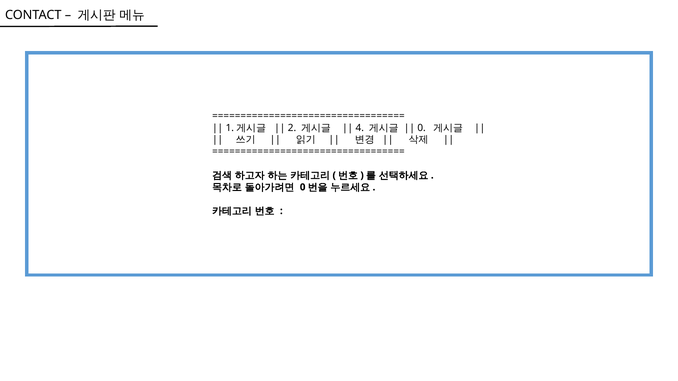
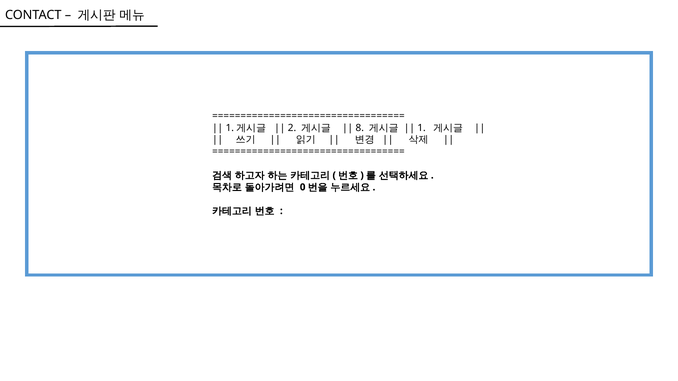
4: 4 -> 8 (360, 128)
0: 0 -> 1 (422, 128)
